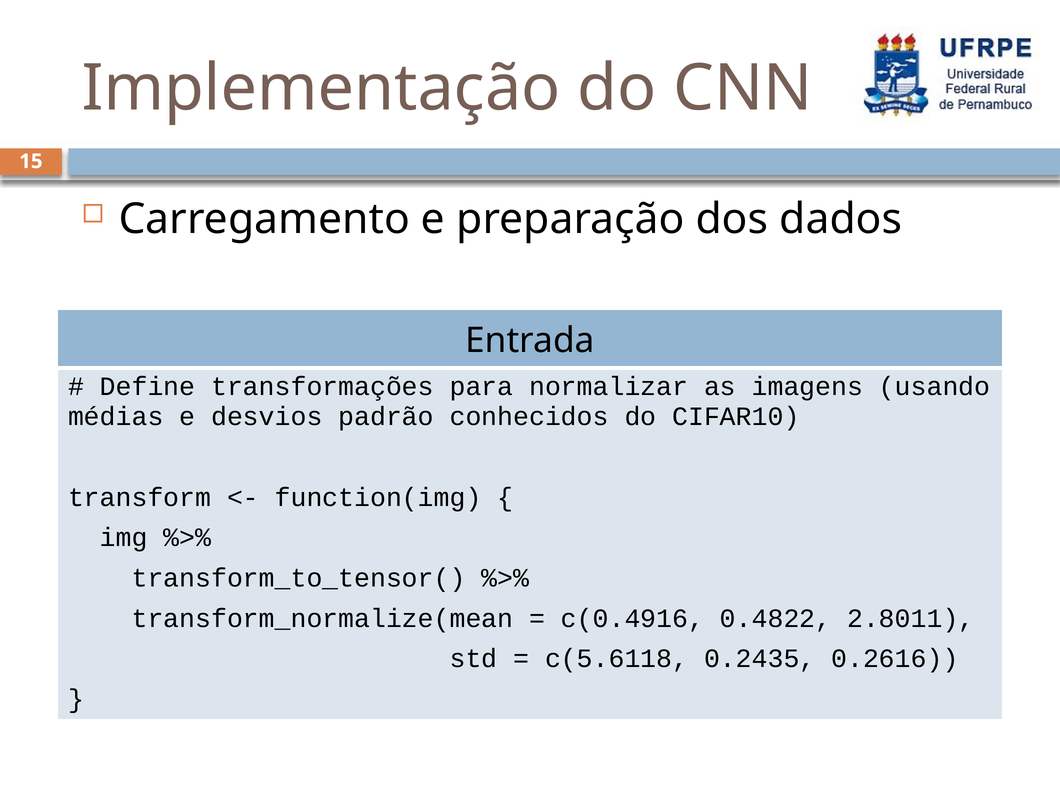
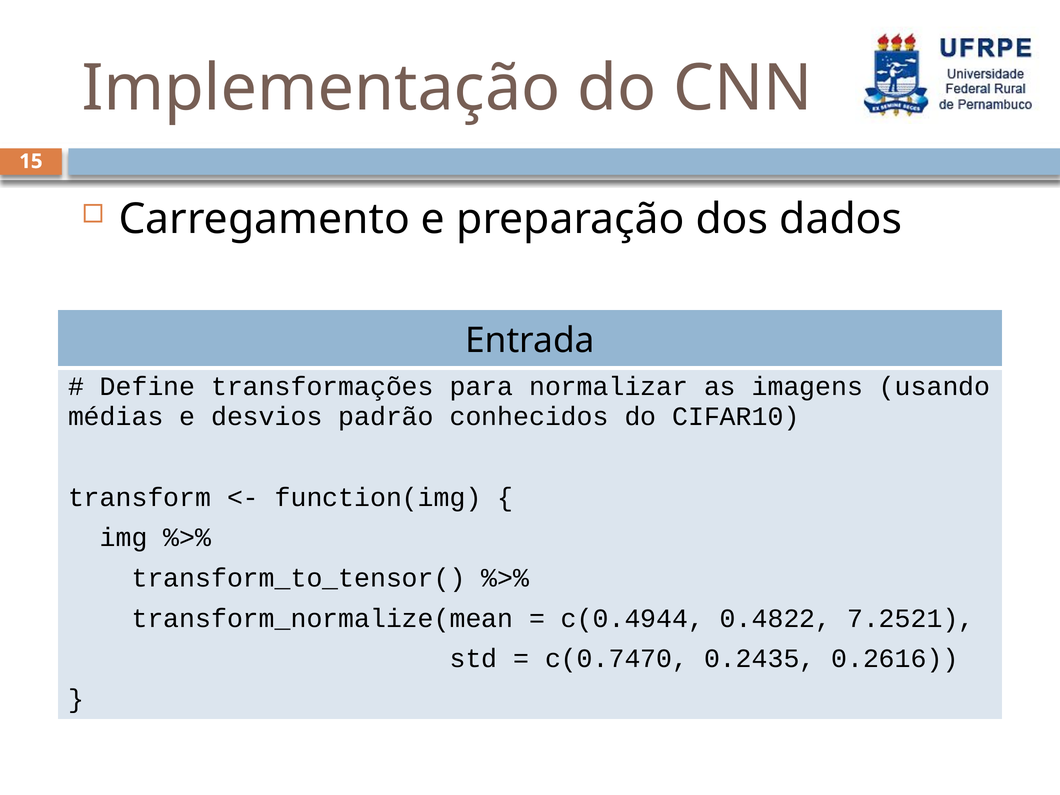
c(0.4916: c(0.4916 -> c(0.4944 (632, 618)
2.8011: 2.8011 -> 7.2521 (911, 618)
c(5.6118: c(5.6118 -> c(0.7470 (617, 659)
